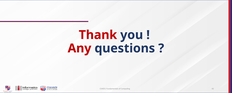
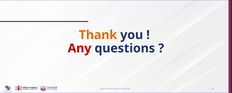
Thank colour: red -> orange (98, 35)
